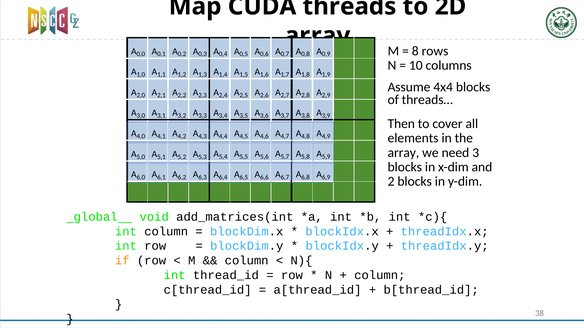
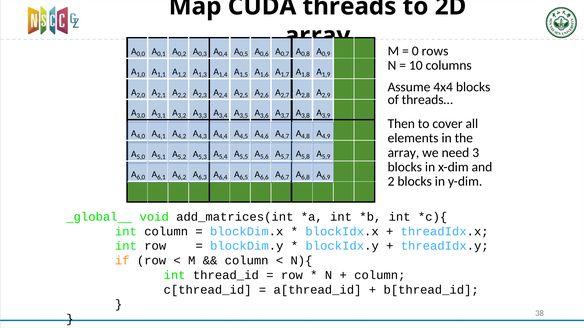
8: 8 -> 0 (415, 51)
